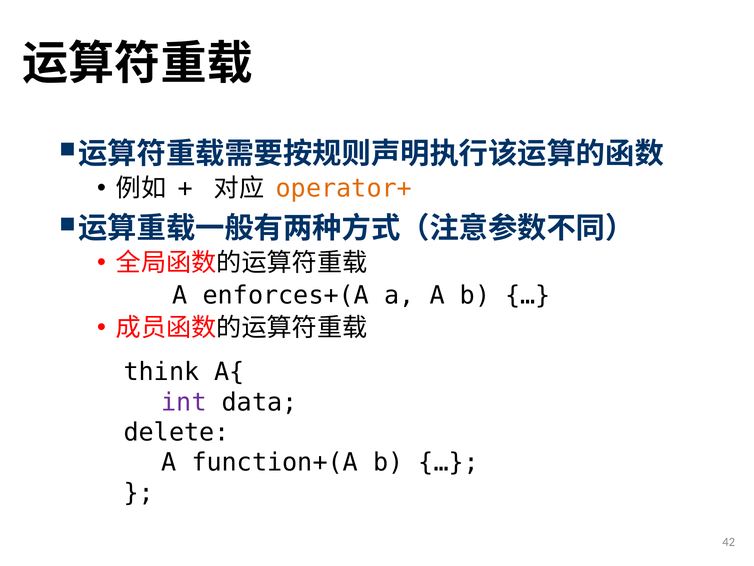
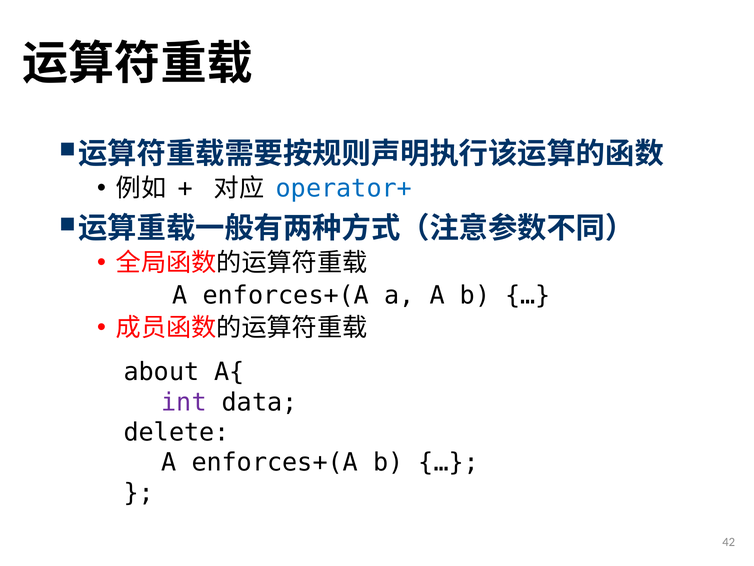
operator+ colour: orange -> blue (344, 188)
think: think -> about (161, 372)
function+(A: function+(A -> enforces+(A (275, 462)
